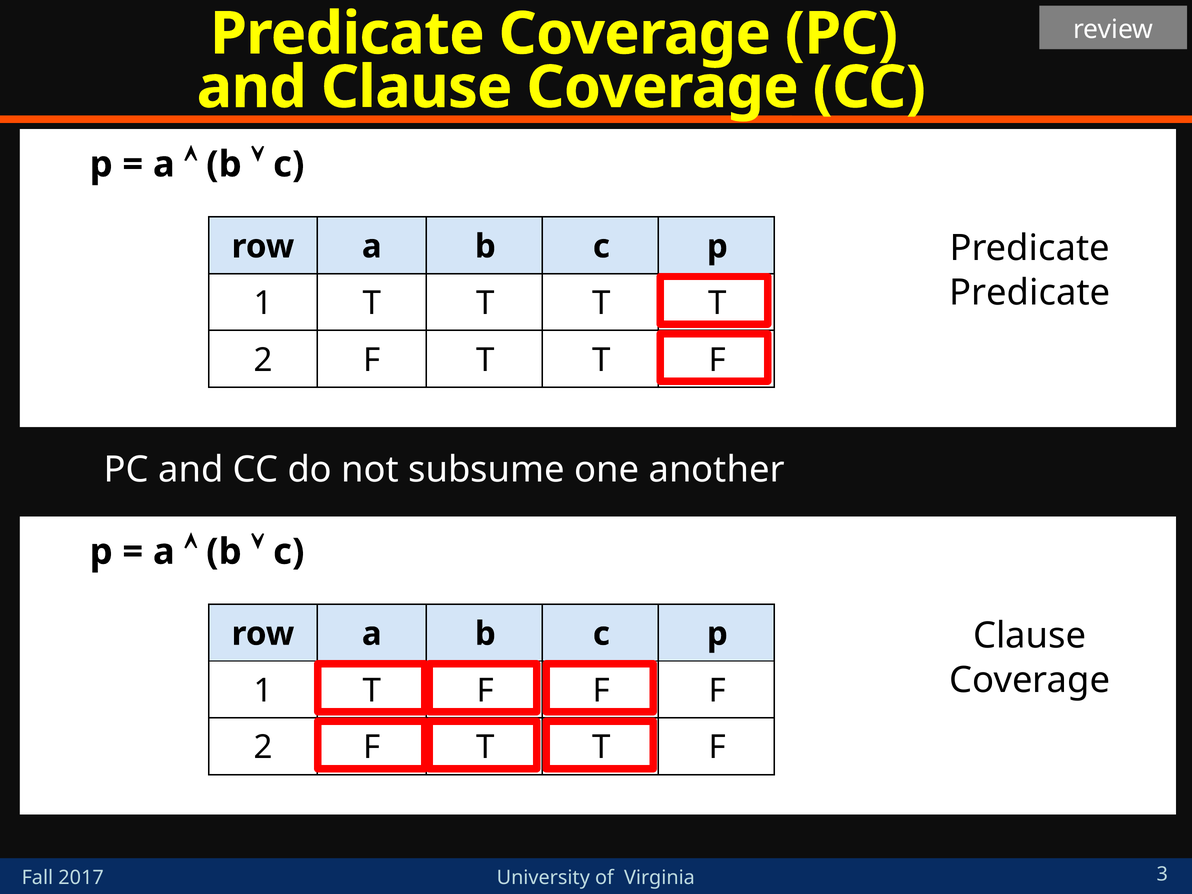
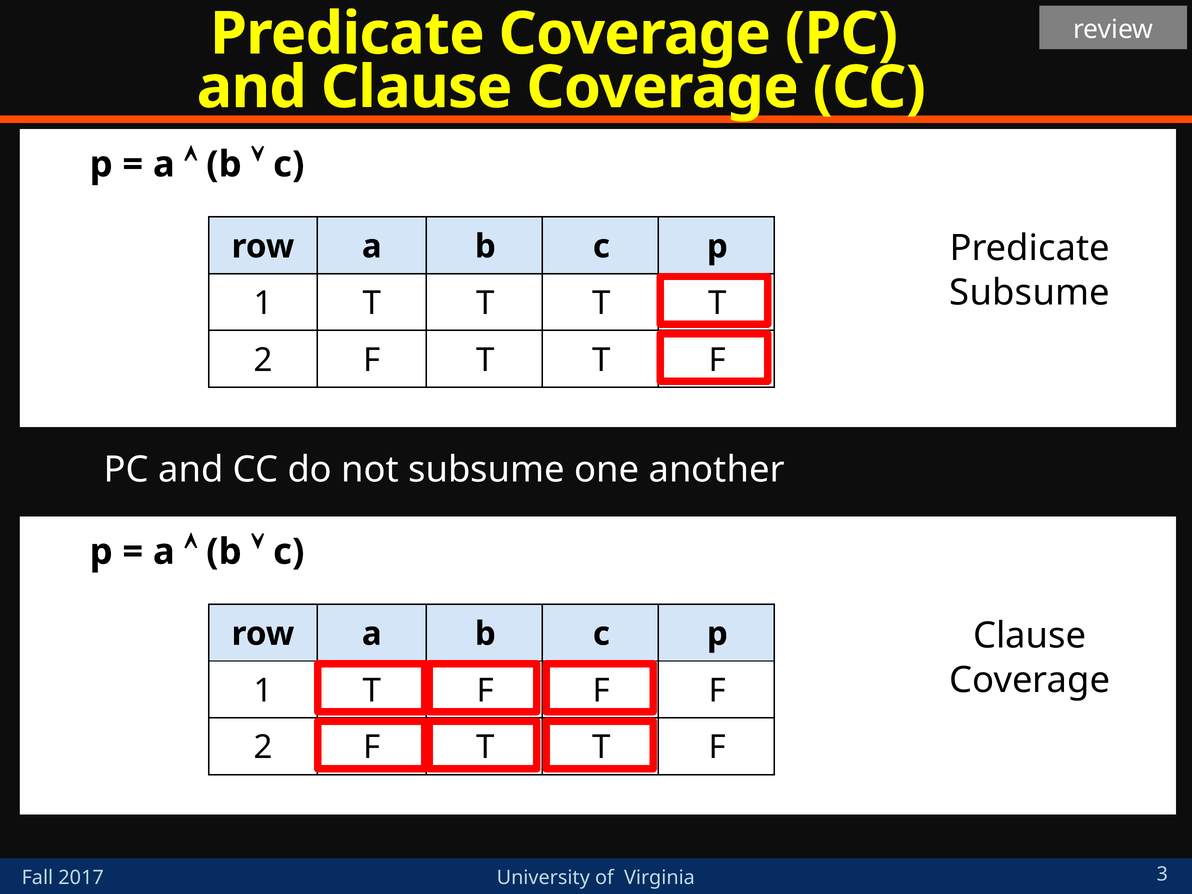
Predicate: Predicate -> Subsume (1030, 293)
